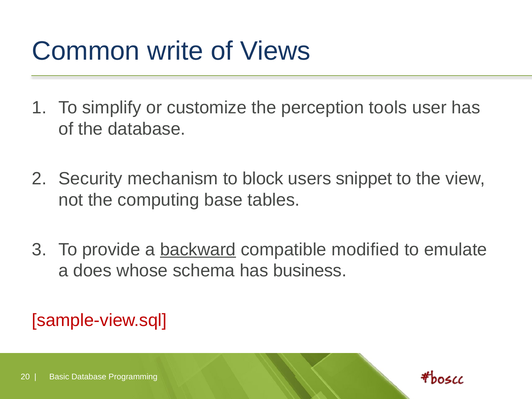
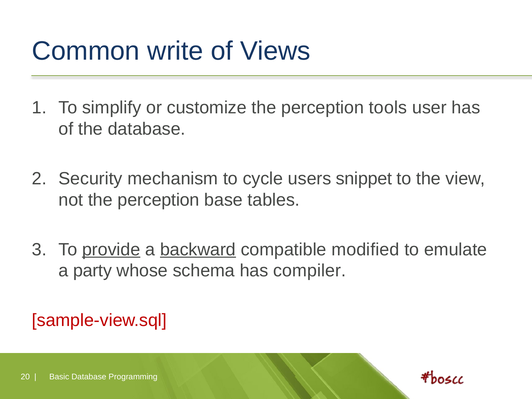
block: block -> cycle (263, 179)
not the computing: computing -> perception (159, 200)
provide underline: none -> present (111, 249)
does: does -> party (93, 271)
business: business -> compiler (310, 271)
